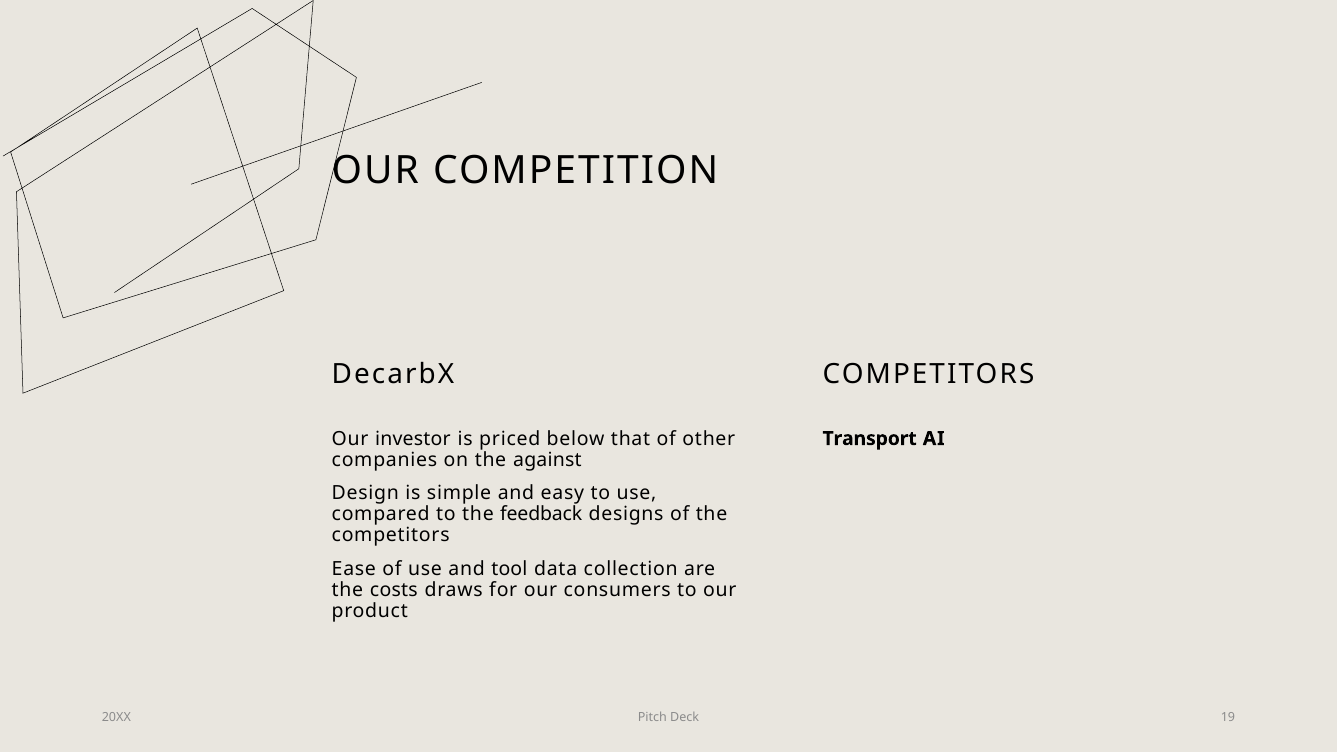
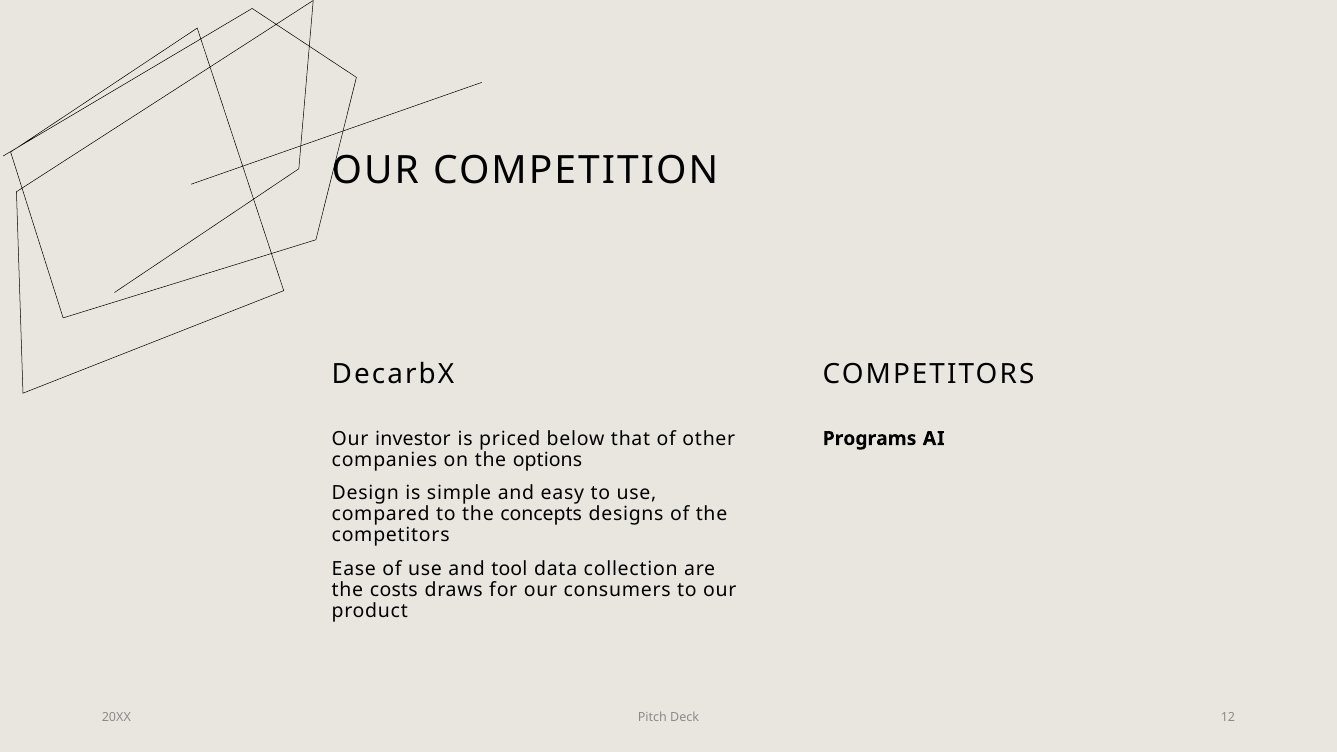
Transport: Transport -> Programs (870, 439)
against: against -> options (547, 460)
feedback: feedback -> concepts (541, 514)
19: 19 -> 12 (1228, 717)
